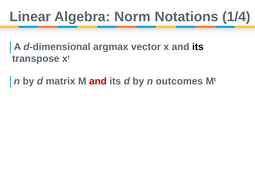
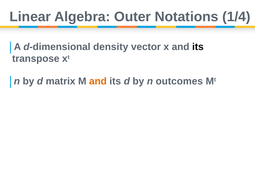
Norm: Norm -> Outer (133, 17)
argmax: argmax -> density (111, 47)
and colour: red -> orange (98, 81)
